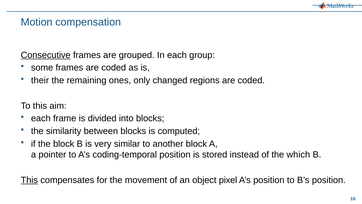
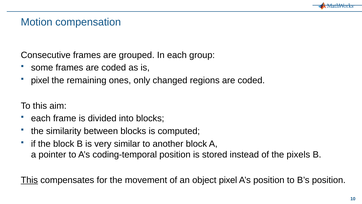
Consecutive underline: present -> none (46, 55)
their: their -> pixel (40, 80)
which: which -> pixels (298, 154)
